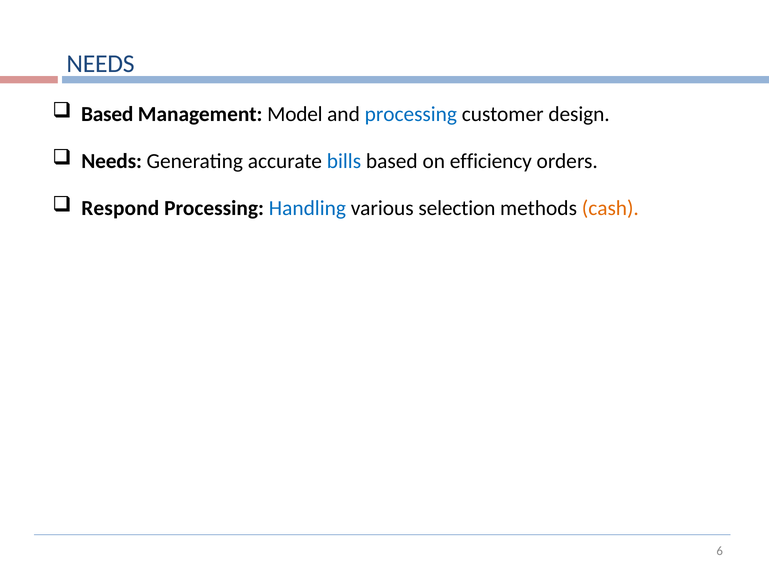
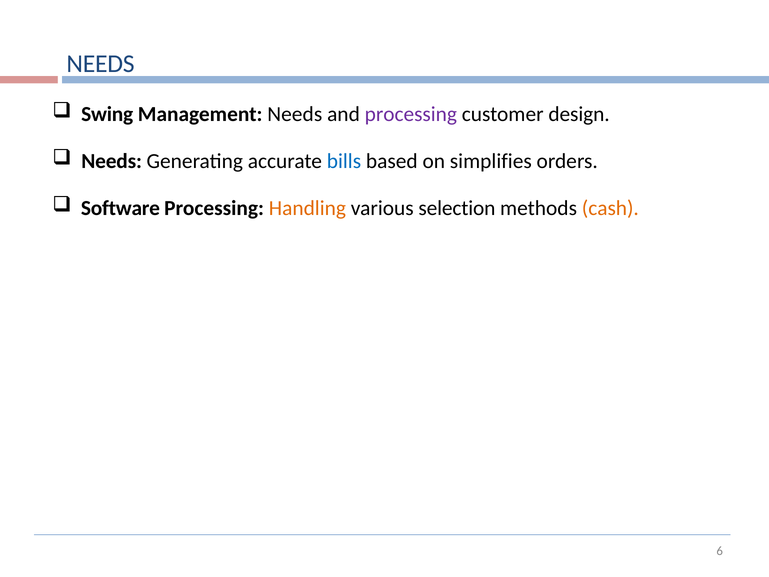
Based: Based -> Swing (107, 114)
Management Model: Model -> Needs (295, 114)
processing colour: blue -> purple (411, 114)
efficiency: efficiency -> simplifies (491, 161)
Respond: Respond -> Software (120, 208)
Handling colour: blue -> orange (307, 208)
